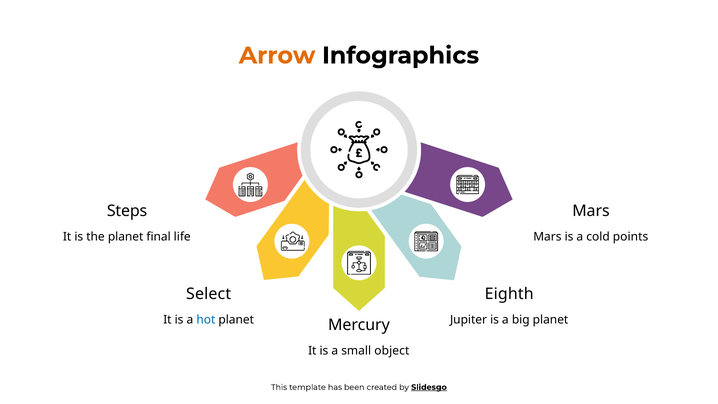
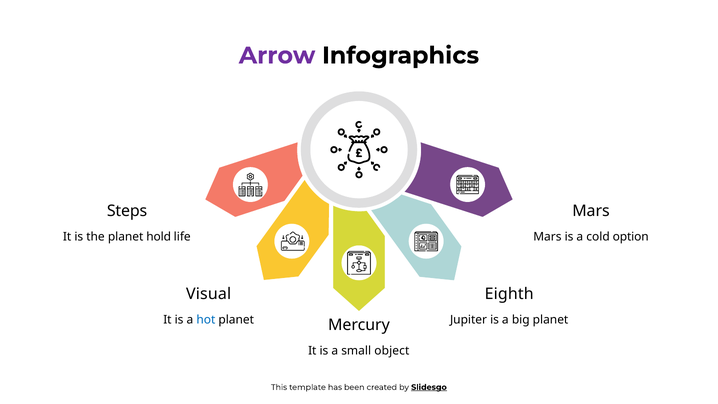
Arrow colour: orange -> purple (277, 56)
final: final -> hold (159, 237)
points: points -> option (631, 237)
Select: Select -> Visual (209, 294)
